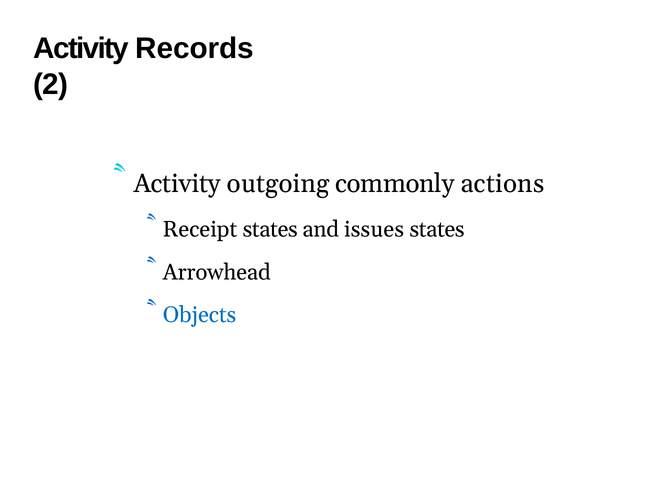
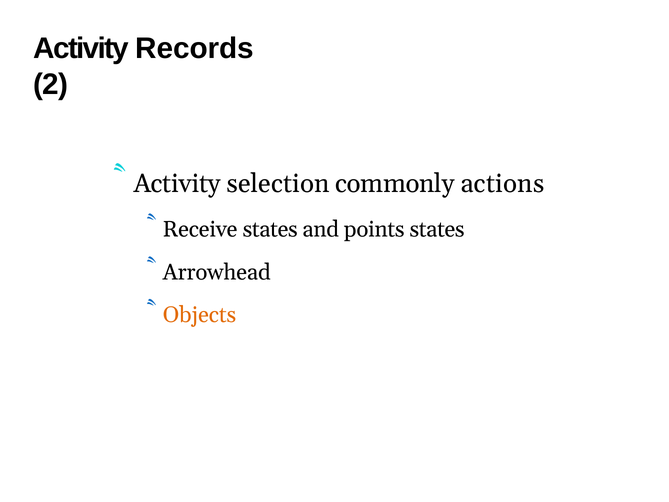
outgoing: outgoing -> selection (278, 184)
Receipt: Receipt -> Receive (200, 229)
issues: issues -> points (374, 229)
Objects colour: blue -> orange (199, 315)
